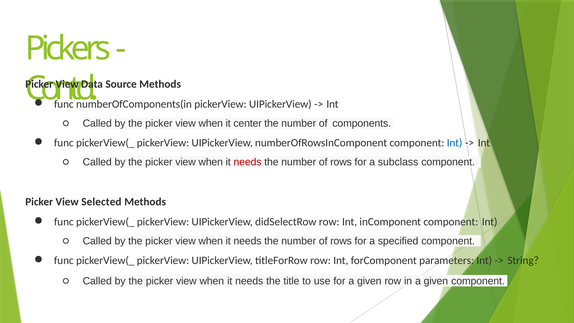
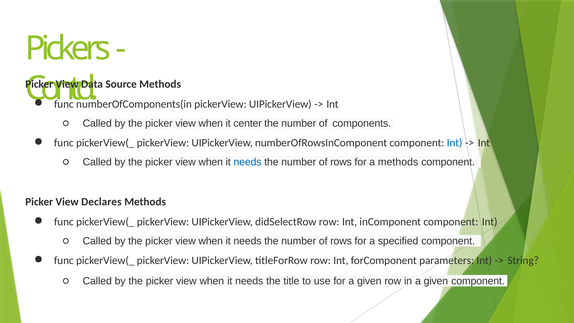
needs colour: red -> blue (248, 162)
a subclass: subclass -> methods (398, 162)
Selected: Selected -> Declares (101, 202)
